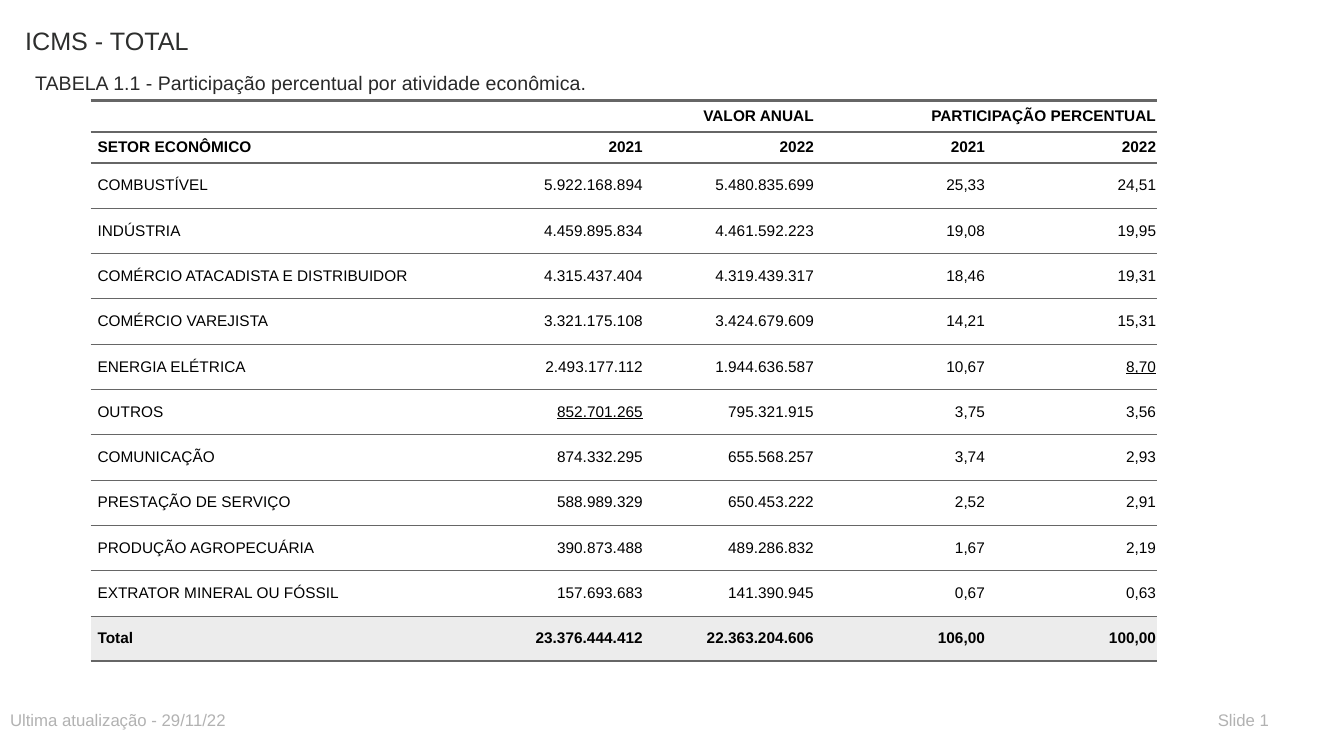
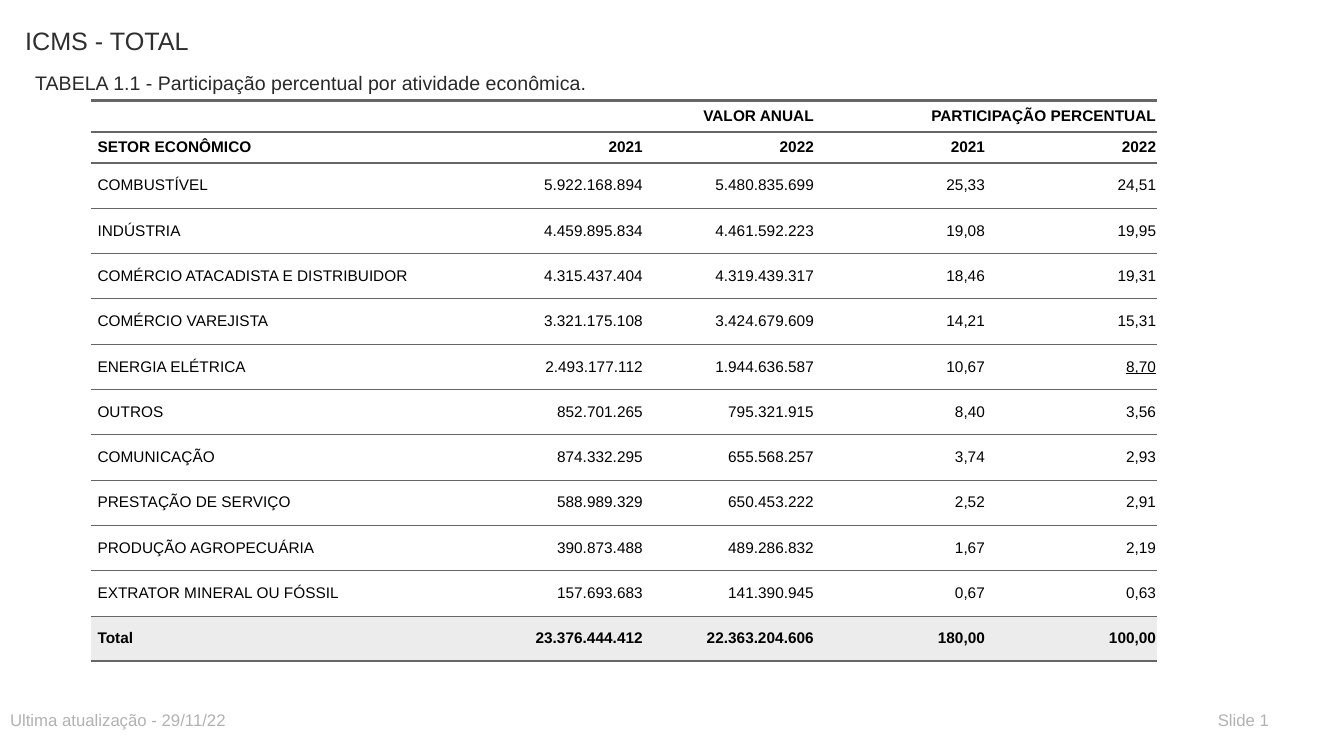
852.701.265 underline: present -> none (600, 412)
3,75: 3,75 -> 8,40 (970, 412)
106,00: 106,00 -> 180,00 (961, 639)
